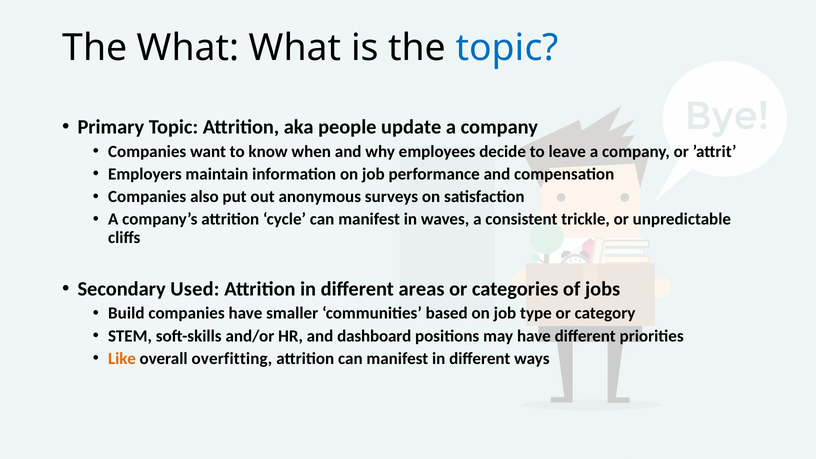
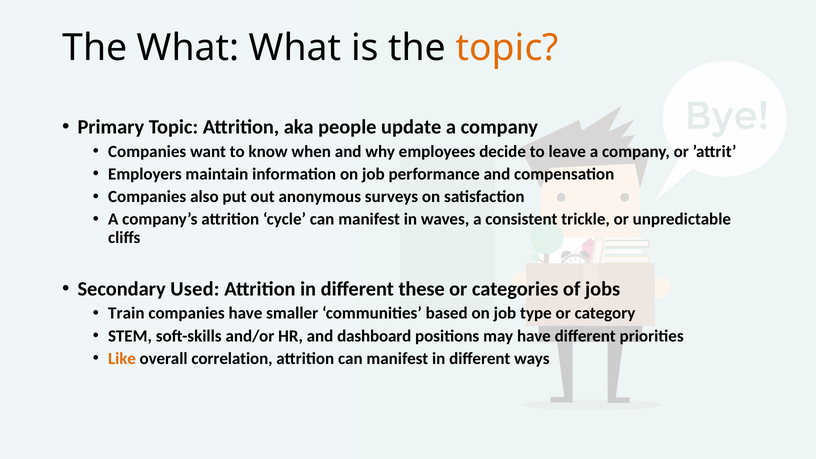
topic colour: blue -> orange (507, 48)
areas: areas -> these (422, 289)
Build: Build -> Train (126, 313)
overfitting: overfitting -> correlation (232, 359)
